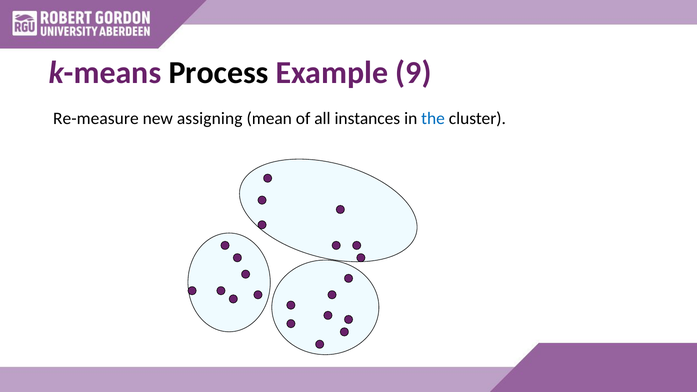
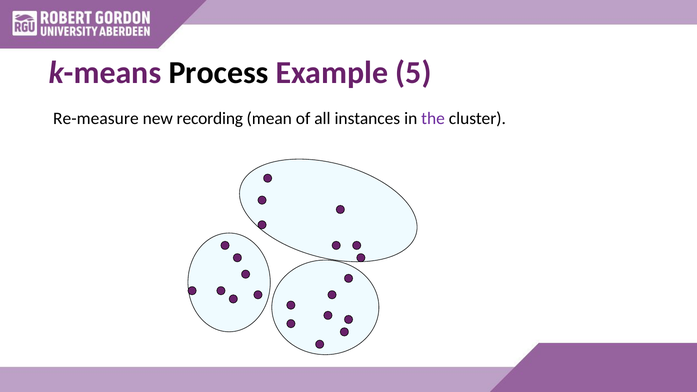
9: 9 -> 5 (413, 73)
assigning: assigning -> recording (210, 118)
the colour: blue -> purple (433, 118)
